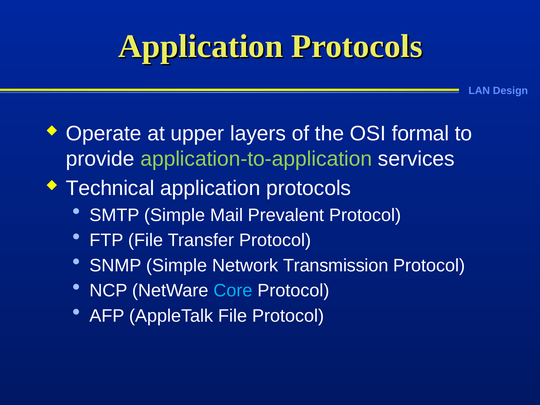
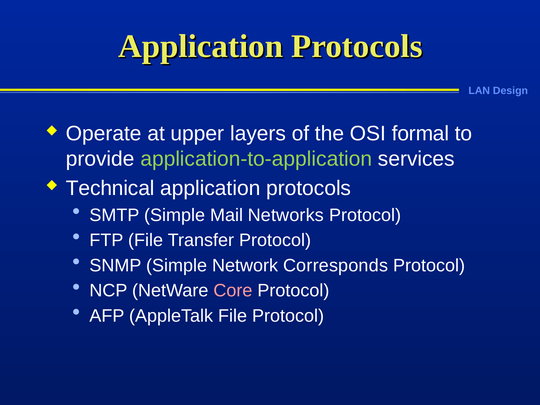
Prevalent: Prevalent -> Networks (286, 215)
Transmission: Transmission -> Corresponds (336, 266)
Core colour: light blue -> pink (233, 291)
